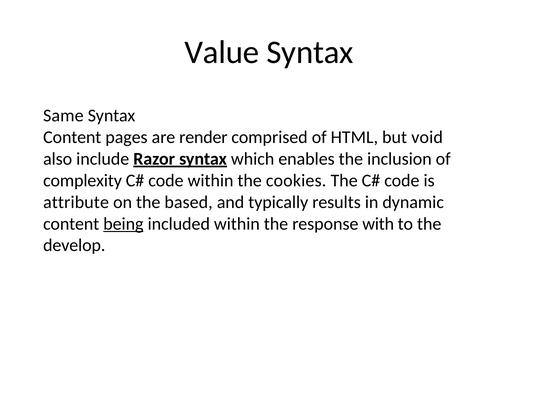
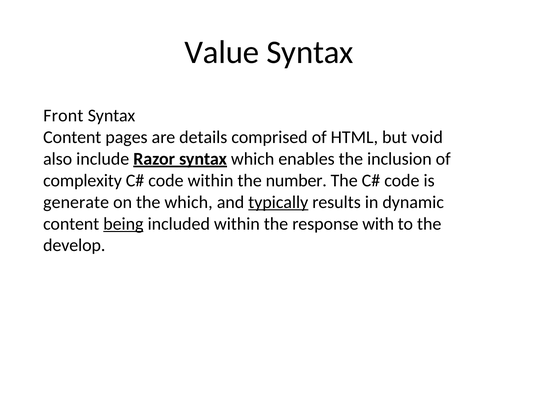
Same: Same -> Front (63, 116)
render: render -> details (203, 137)
cookies: cookies -> number (296, 180)
attribute: attribute -> generate (76, 202)
the based: based -> which (189, 202)
typically underline: none -> present (278, 202)
